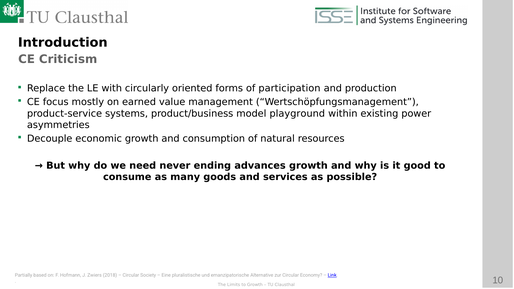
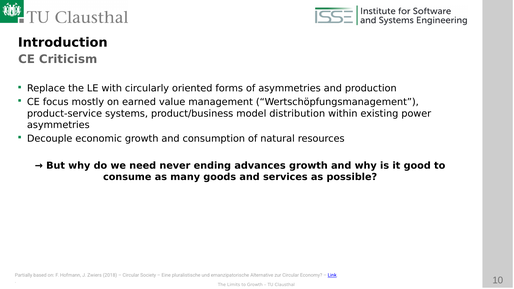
of participation: participation -> asymmetries (290, 89)
playground: playground -> distribution (297, 114)
